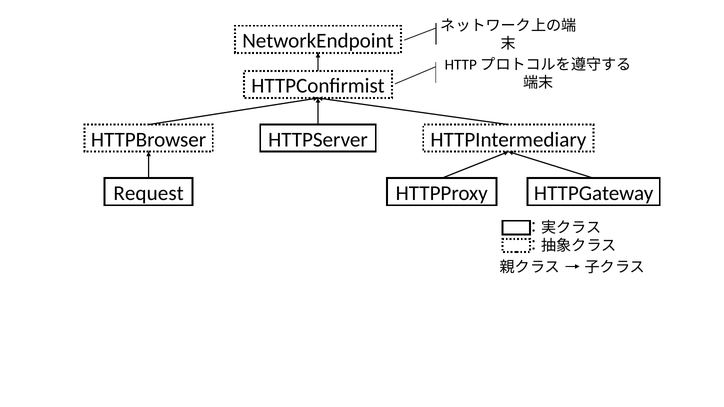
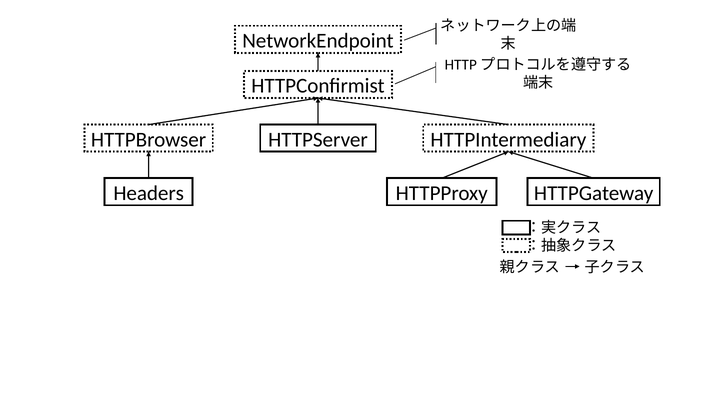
Request: Request -> Headers (149, 193)
